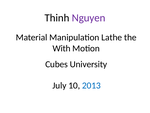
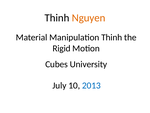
Nguyen colour: purple -> orange (89, 18)
Manipulation Lathe: Lathe -> Thinh (112, 37)
With: With -> Rigid (62, 48)
